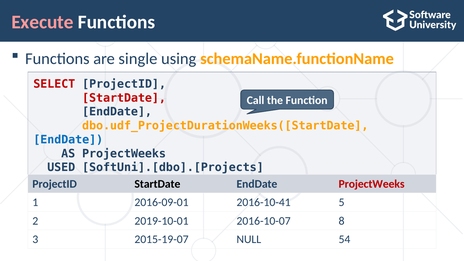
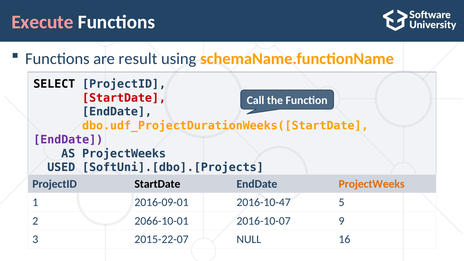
single: single -> result (138, 59)
SELECT colour: red -> black (54, 84)
EndDate colour: blue -> purple (68, 140)
ProjectWeeks colour: red -> orange (372, 184)
2016-10-41: 2016-10-41 -> 2016-10-47 (264, 202)
2019-10-01: 2019-10-01 -> 2066-10-01 (162, 221)
8: 8 -> 9 (342, 221)
2015-19-07: 2015-19-07 -> 2015-22-07 (162, 239)
54: 54 -> 16 (344, 239)
